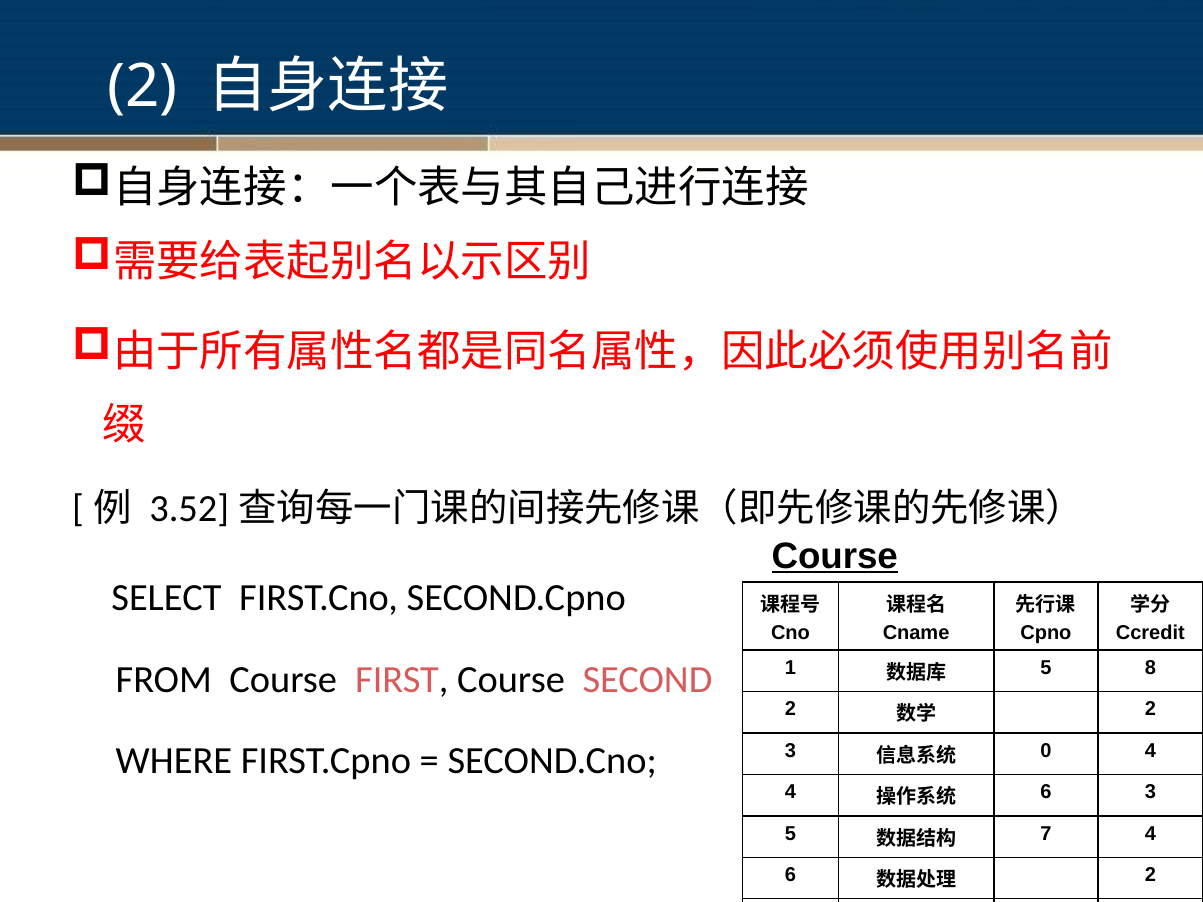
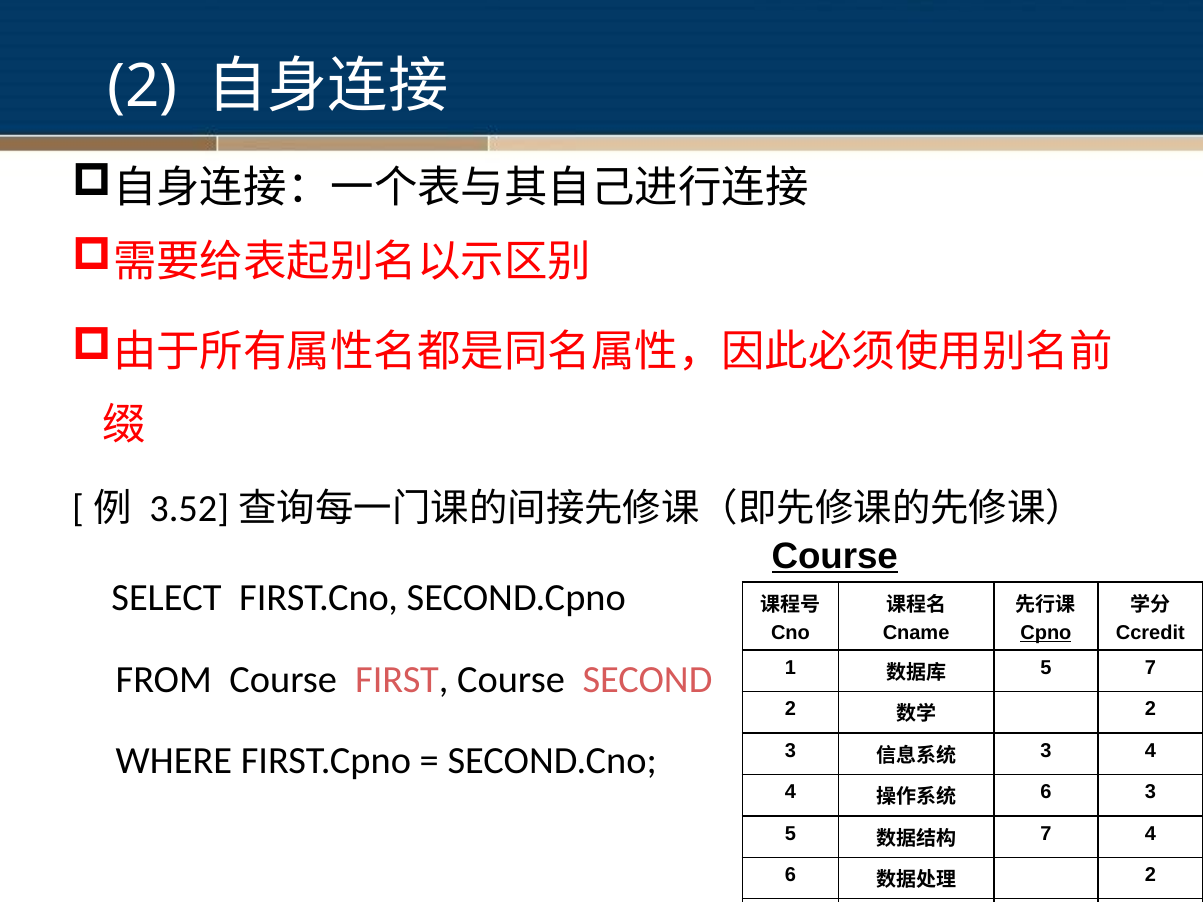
Cpno underline: none -> present (1046, 633)
5 8: 8 -> 7 (1151, 668)
0: 0 -> 3 (1046, 751)
